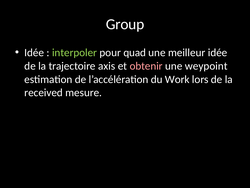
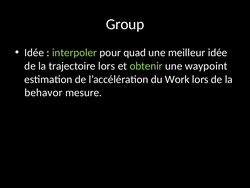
trajectoire axis: axis -> lors (107, 66)
obtenir colour: pink -> light green (146, 66)
weypoint: weypoint -> waypoint (206, 66)
received: received -> behavor (44, 92)
